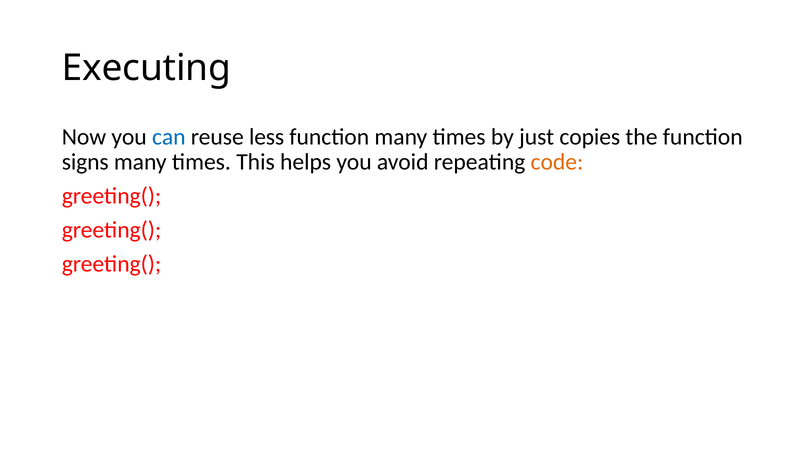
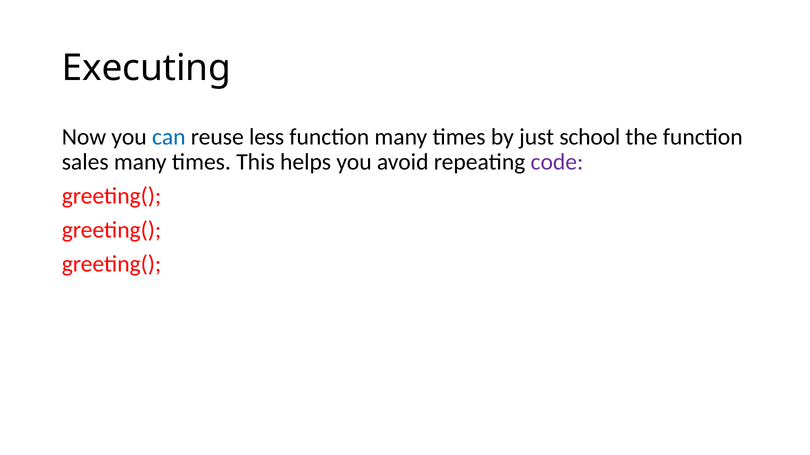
copies: copies -> school (590, 137)
signs: signs -> sales (85, 162)
code colour: orange -> purple (557, 162)
